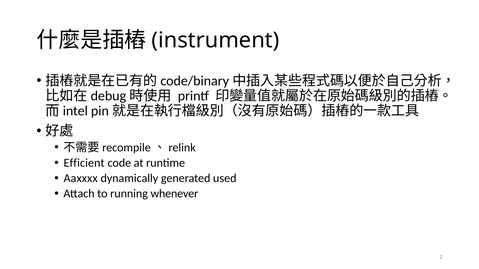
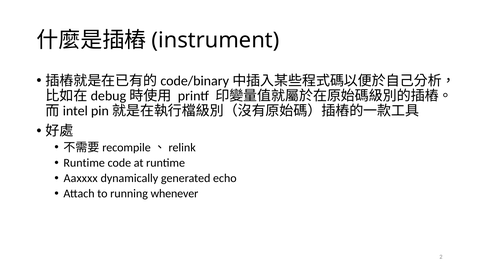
Efficient: Efficient -> Runtime (84, 163)
used: used -> echo (225, 179)
